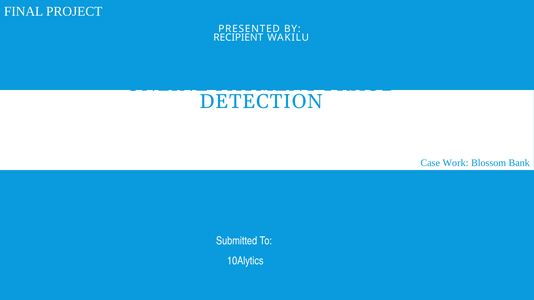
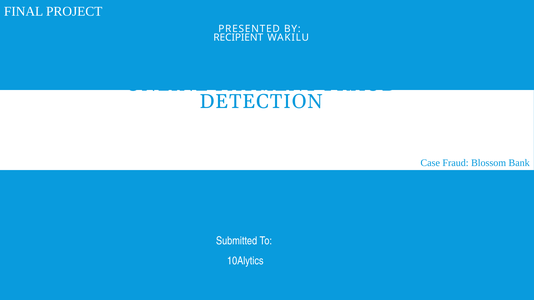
Case Work: Work -> Fraud (456, 163)
